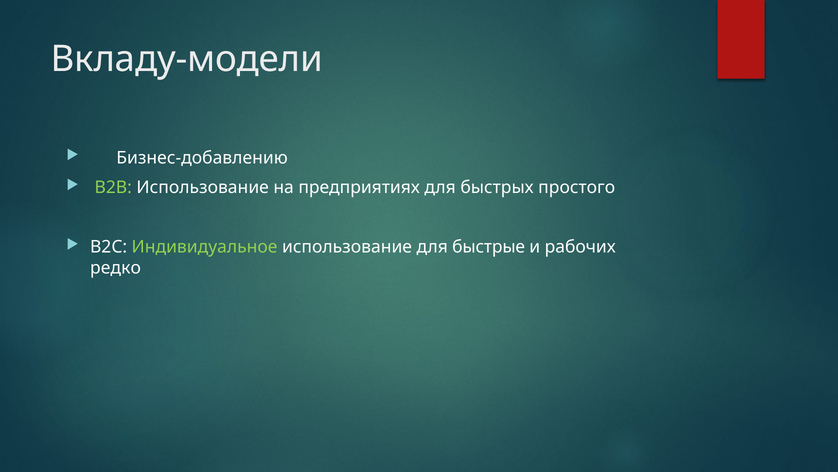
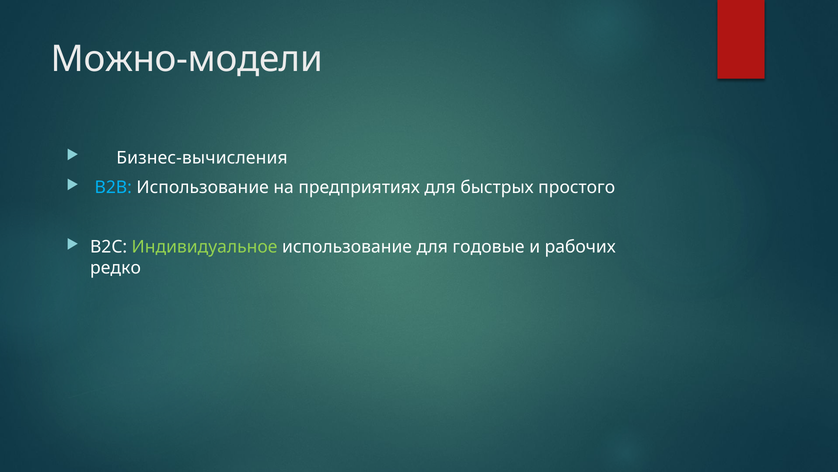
Вкладу-модели: Вкладу-модели -> Можно-модели (187, 59)
Бизнес-добавлению: Бизнес-добавлению -> Бизнес-вычисления (202, 158)
B2B colour: light green -> light blue (113, 187)
быстрые: быстрые -> годовые (489, 247)
